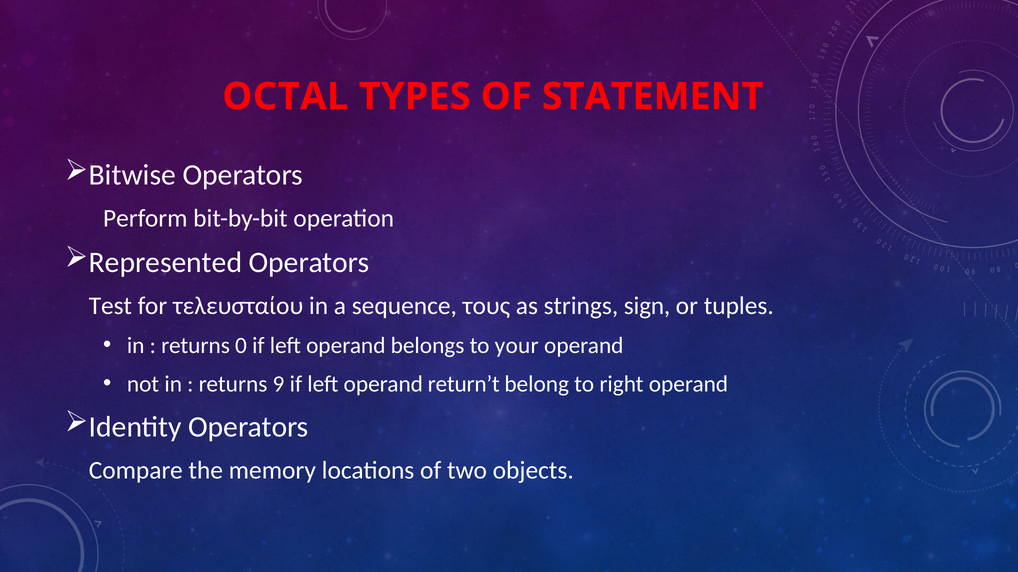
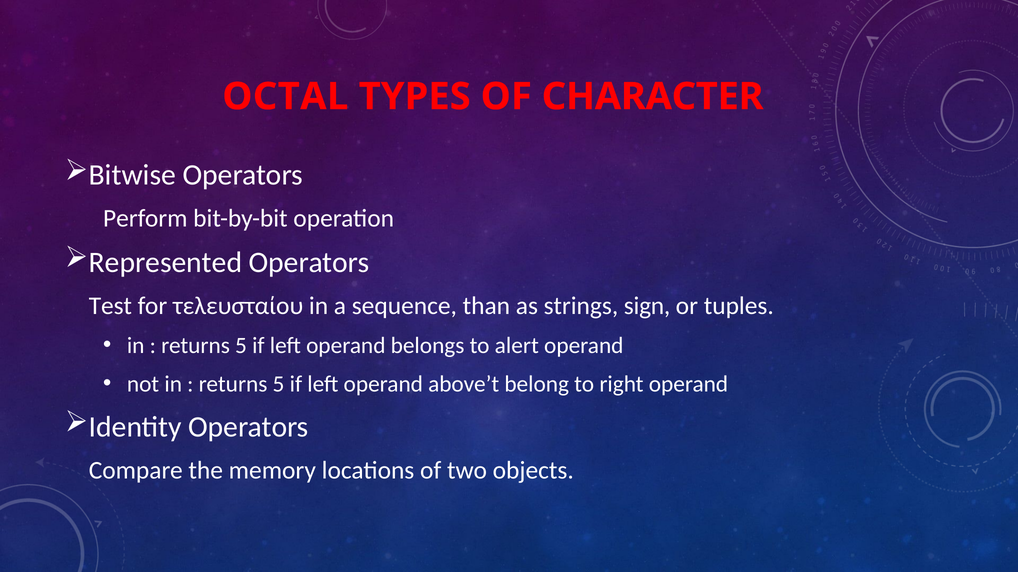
STATEMENT: STATEMENT -> CHARACTER (653, 97)
τους: τους -> than (486, 306)
0: 0 -> 5 (241, 346)
your: your -> alert (517, 346)
9: 9 -> 5 (278, 384)
return’t: return’t -> above’t (464, 384)
